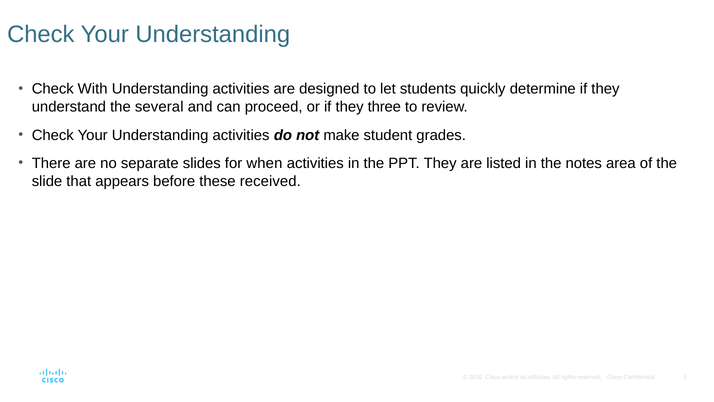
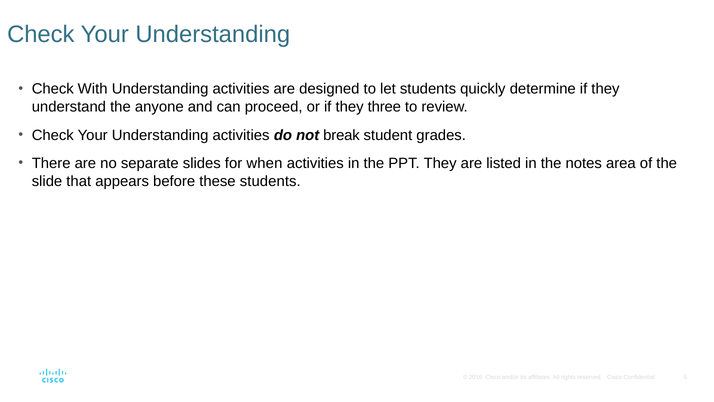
several: several -> anyone (159, 107)
make: make -> break (342, 135)
these received: received -> students (270, 181)
